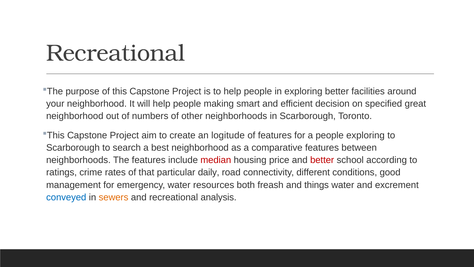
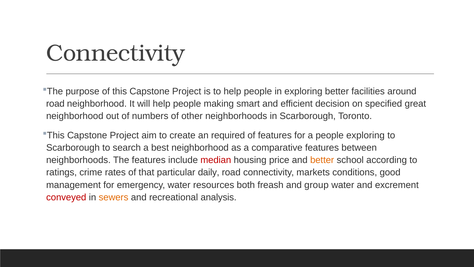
Recreational: Recreational -> Connectivity (116, 53)
your: your -> road (55, 104)
logitude: logitude -> required (228, 135)
better colour: red -> orange (322, 160)
different: different -> markets (313, 172)
things: things -> group (316, 185)
conveyed colour: blue -> red (66, 197)
